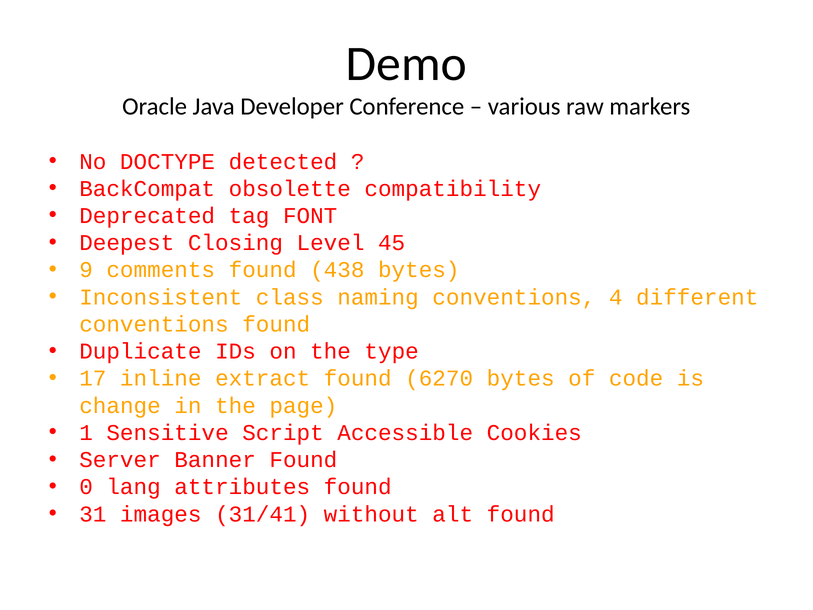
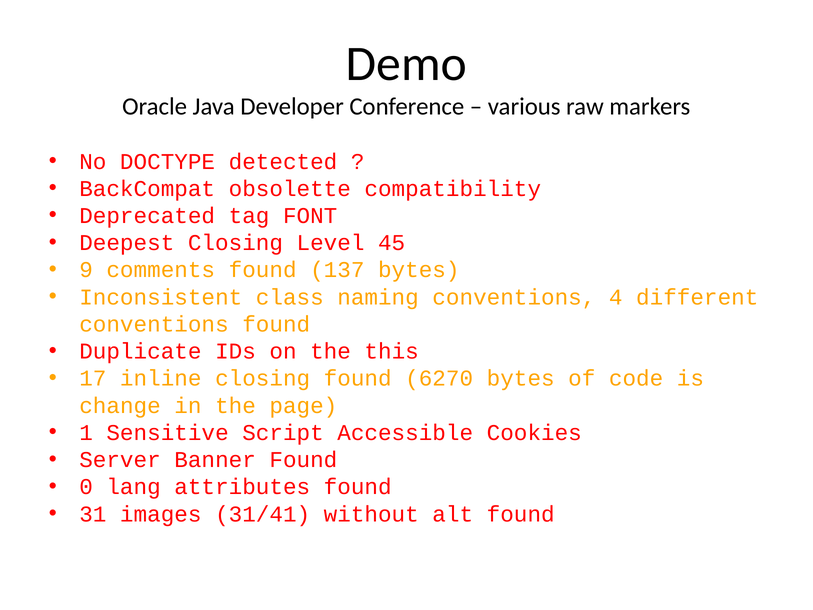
438: 438 -> 137 (337, 270)
type: type -> this (392, 351)
inline extract: extract -> closing (263, 378)
